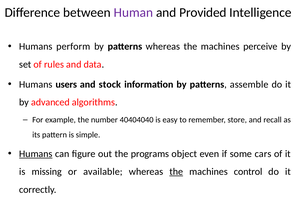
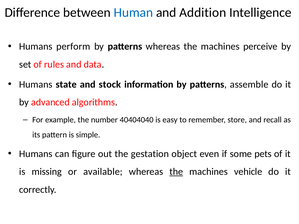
Human colour: purple -> blue (133, 13)
Provided: Provided -> Addition (203, 13)
users: users -> state (66, 84)
Humans underline: present -> none (36, 154)
programs: programs -> gestation (150, 154)
cars: cars -> pets (263, 154)
control: control -> vehicle (248, 172)
